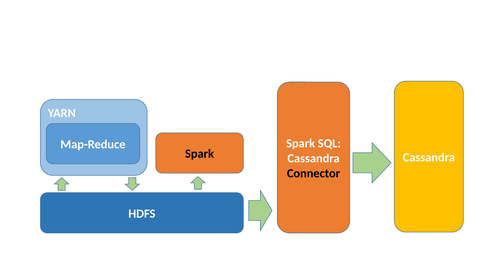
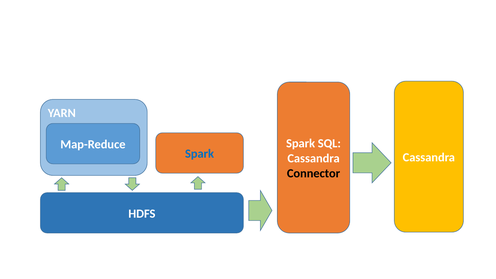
Spark colour: black -> blue (200, 154)
